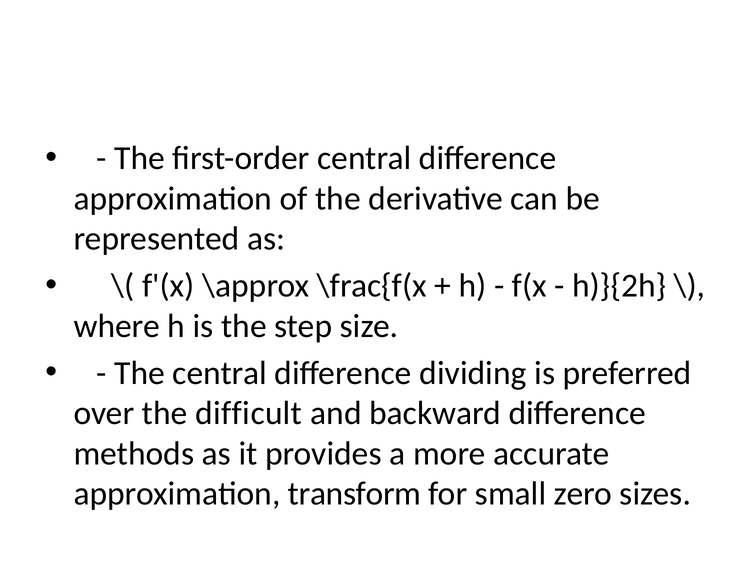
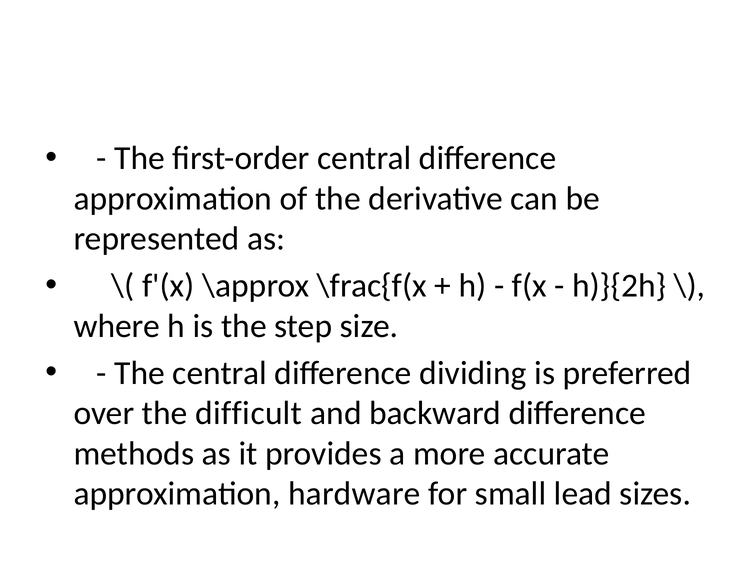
transform: transform -> hardware (354, 494)
zero: zero -> lead (583, 494)
